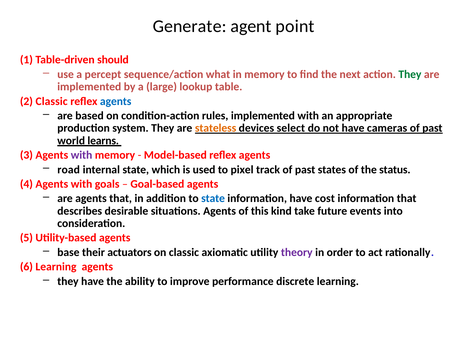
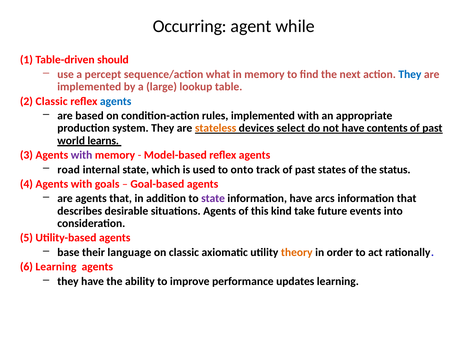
Generate: Generate -> Occurring (190, 26)
point: point -> while (295, 26)
They colour: green -> blue (410, 74)
cameras: cameras -> contents (387, 128)
pixel: pixel -> onto (242, 170)
state colour: blue -> purple (213, 199)
cost: cost -> arcs (325, 199)
actuators: actuators -> language (129, 252)
theory colour: purple -> orange (297, 252)
discrete: discrete -> updates (295, 281)
